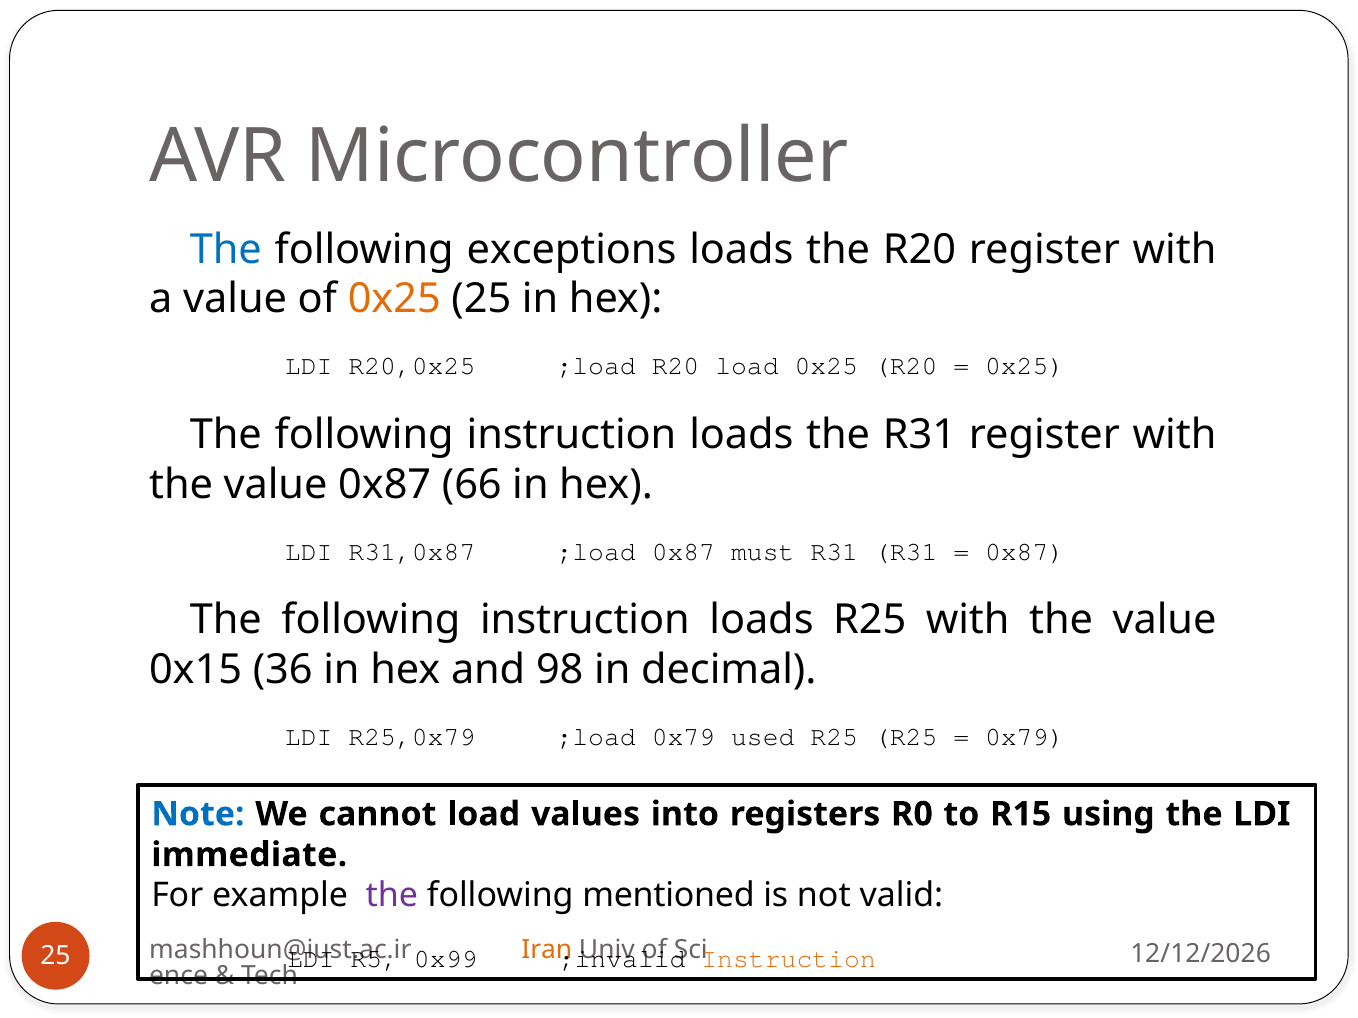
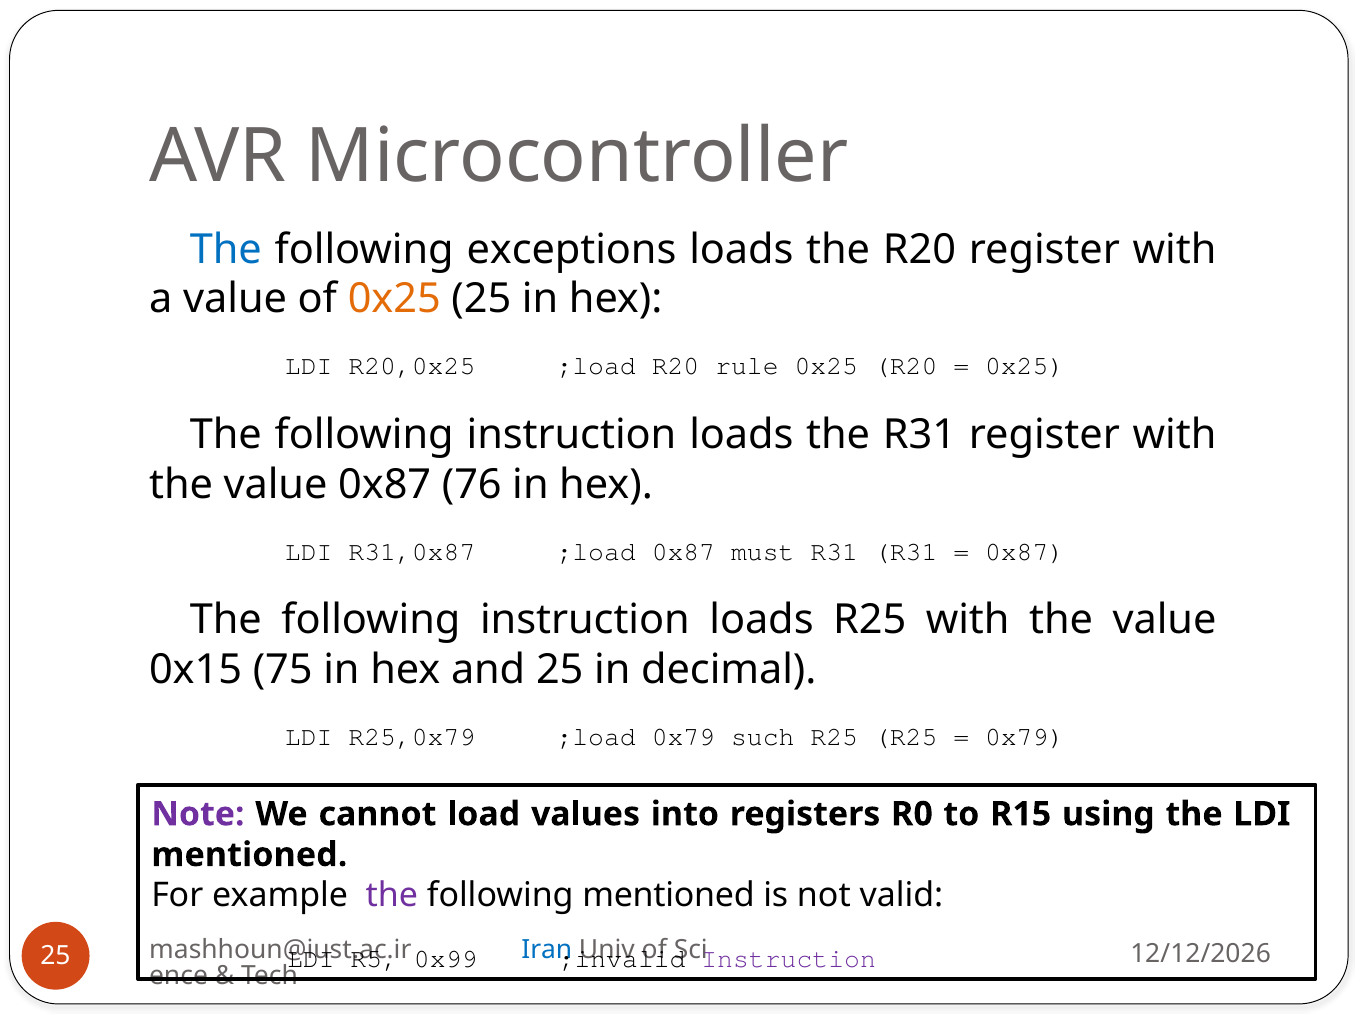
R20 load: load -> rule (747, 366)
66: 66 -> 76 (472, 485)
36: 36 -> 75 (283, 670)
and 98: 98 -> 25 (560, 670)
used: used -> such (763, 737)
Note colour: blue -> purple (198, 815)
immediate: immediate -> mentioned (249, 855)
Iran colour: orange -> blue (547, 950)
Instruction colour: orange -> purple (789, 959)
